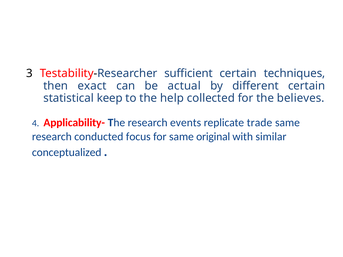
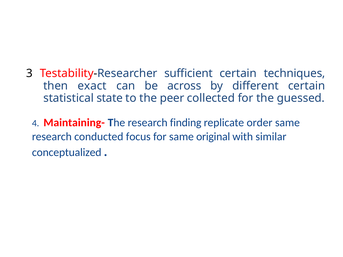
actual: actual -> across (184, 86)
keep: keep -> state (110, 98)
help: help -> peer (172, 98)
believes: believes -> guessed (301, 98)
Applicability-: Applicability- -> Maintaining- (74, 123)
events: events -> finding (186, 123)
trade: trade -> order (260, 123)
